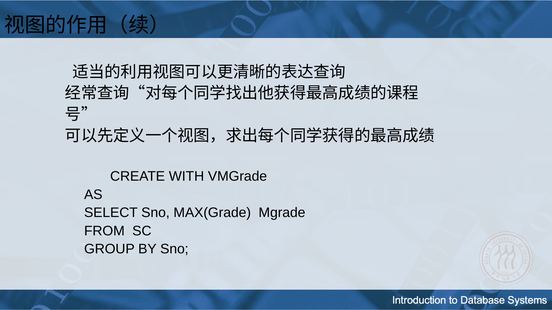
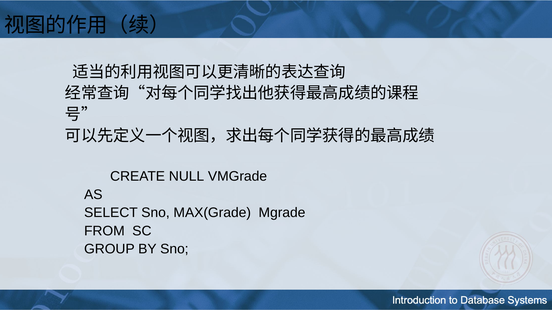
WITH: WITH -> NULL (187, 177)
